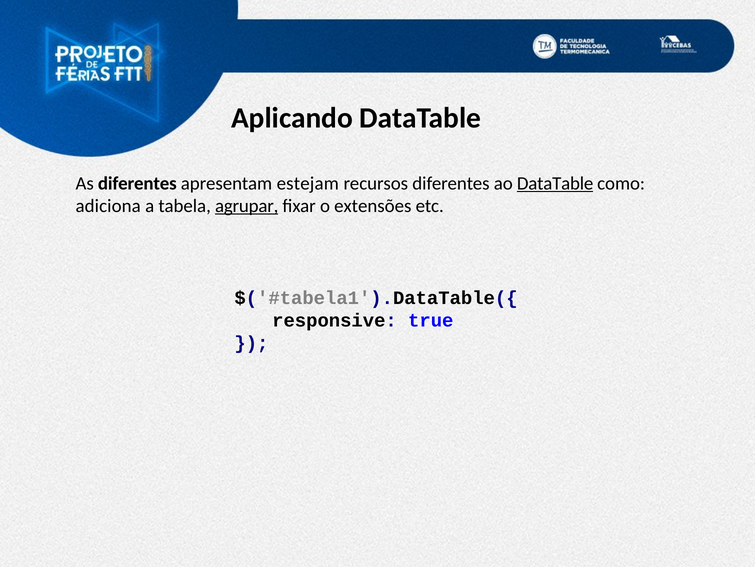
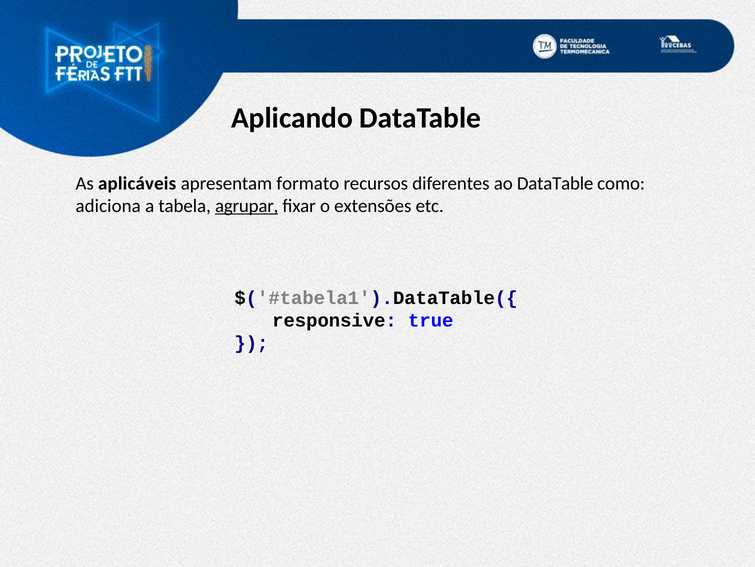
As diferentes: diferentes -> aplicáveis (137, 183)
estejam: estejam -> formato (308, 183)
DataTable underline: present -> none (555, 183)
